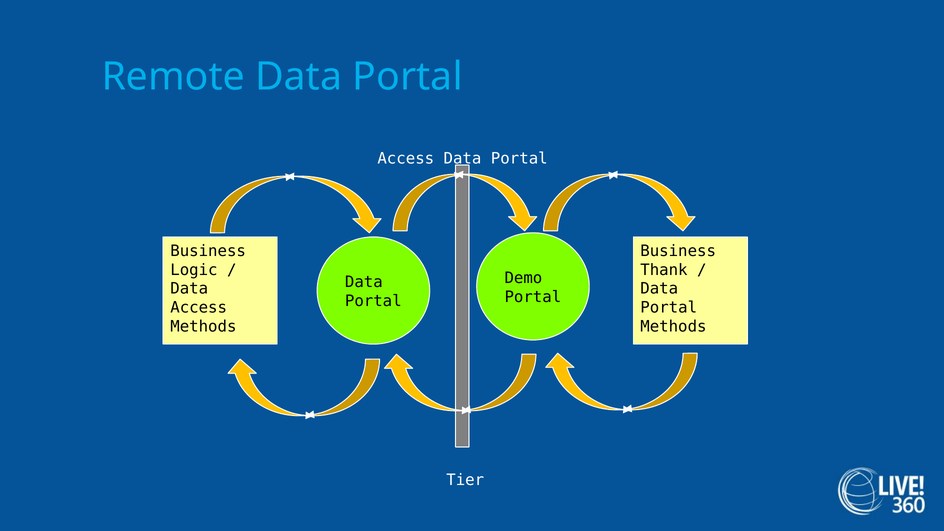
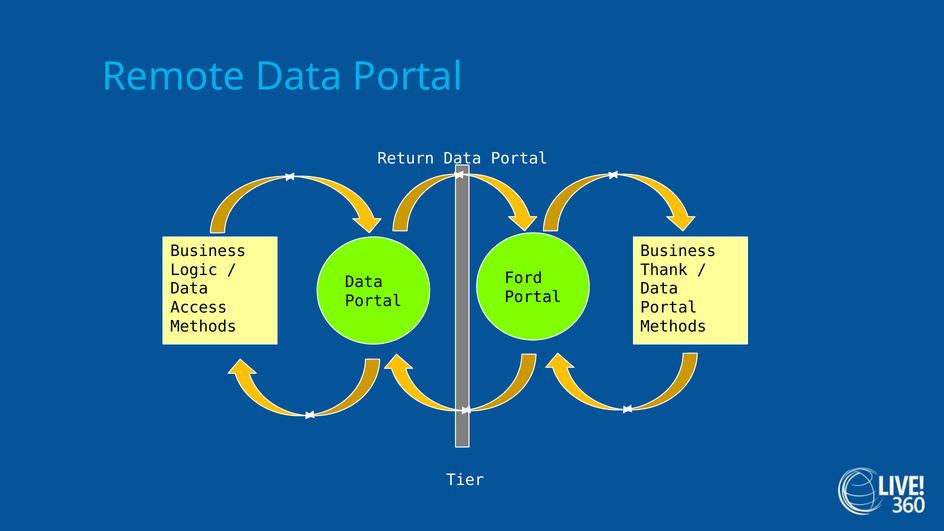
Access: Access -> Return (406, 159)
Demo: Demo -> Ford (523, 278)
